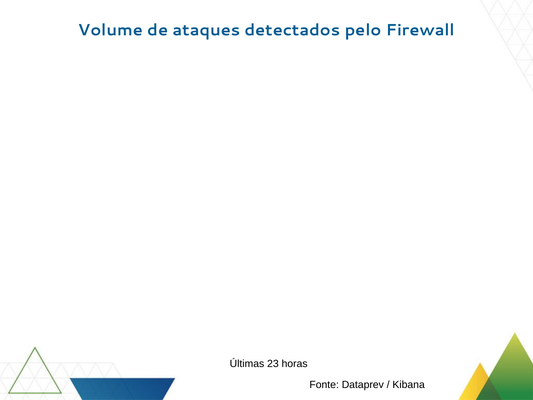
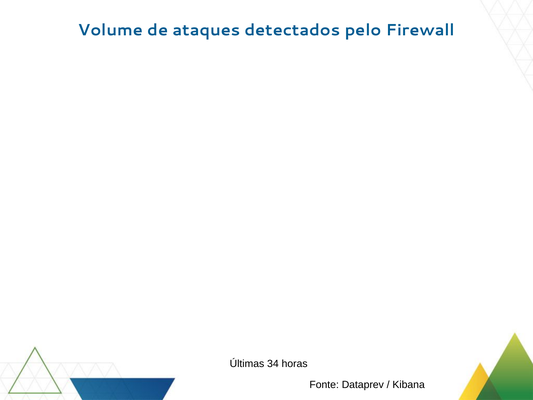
23: 23 -> 34 (273, 364)
